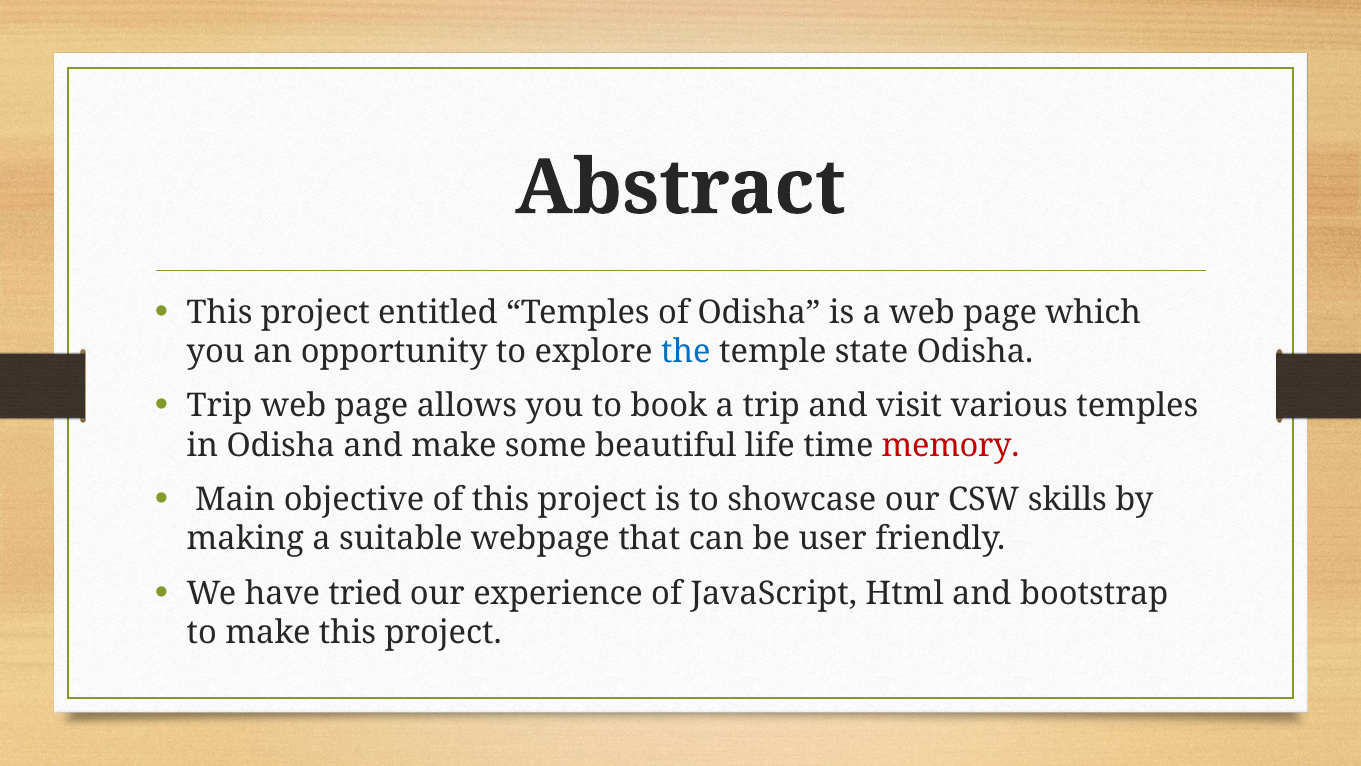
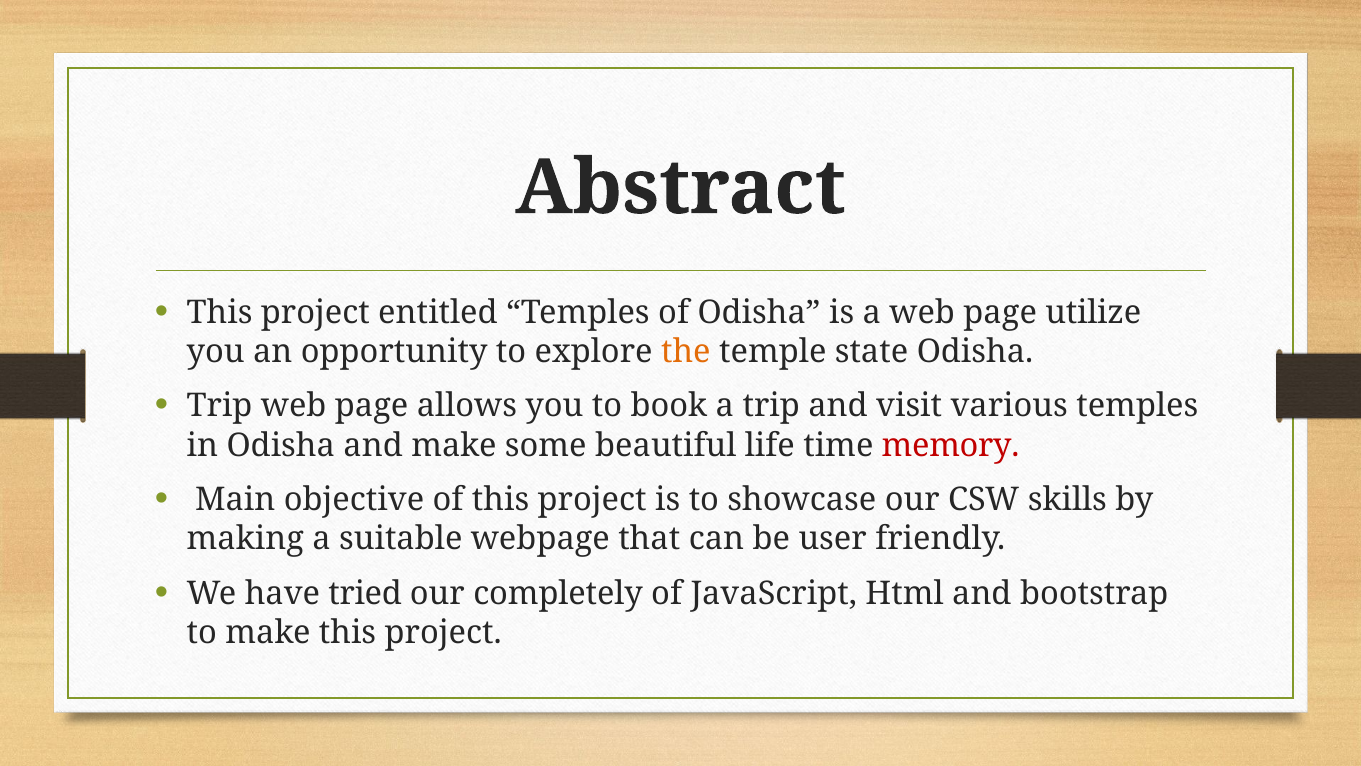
which: which -> utilize (1093, 312)
the colour: blue -> orange (686, 351)
experience: experience -> completely (558, 593)
